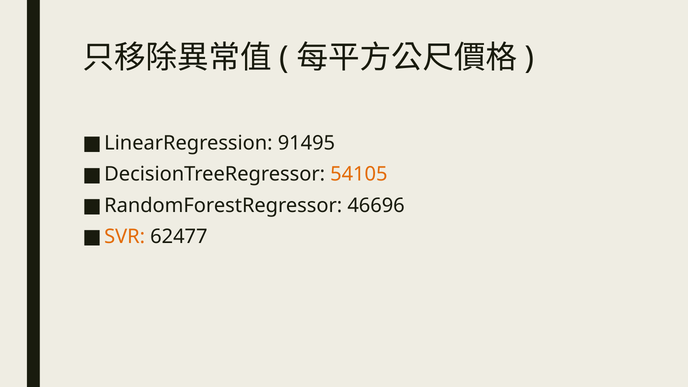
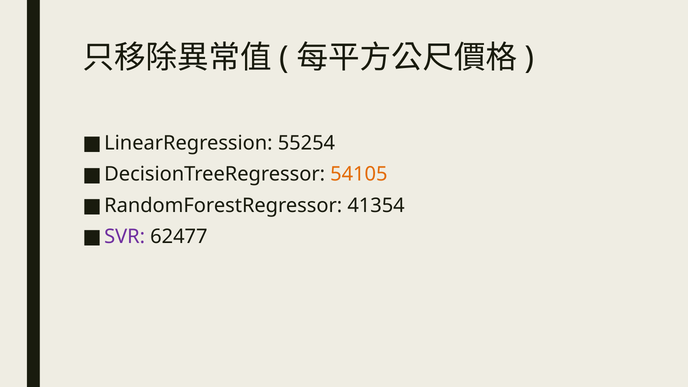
91495: 91495 -> 55254 (306, 143)
46696: 46696 -> 41354 (376, 205)
SVR colour: orange -> purple (125, 237)
